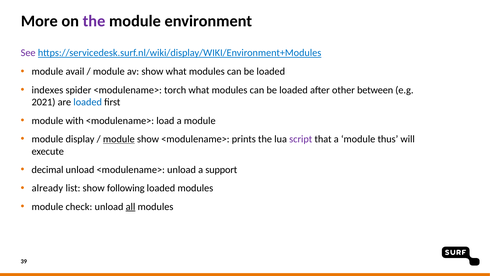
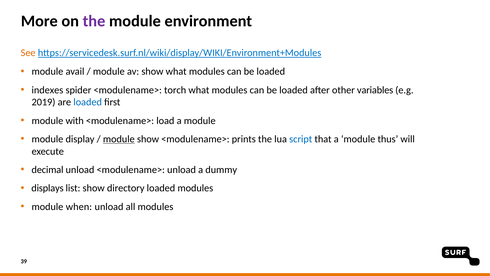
See colour: purple -> orange (28, 53)
between: between -> variables (375, 90)
2021: 2021 -> 2019 (43, 102)
script colour: purple -> blue (301, 139)
support: support -> dummy (221, 170)
already: already -> displays (48, 188)
following: following -> directory (126, 188)
check: check -> when (79, 206)
all underline: present -> none (130, 206)
